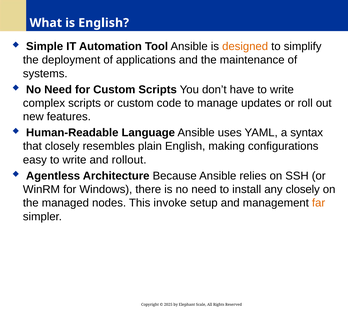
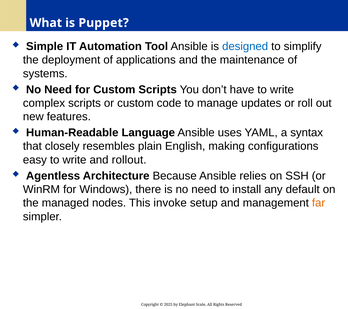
is English: English -> Puppet (104, 23)
designed colour: orange -> blue (245, 46)
any closely: closely -> default (303, 189)
